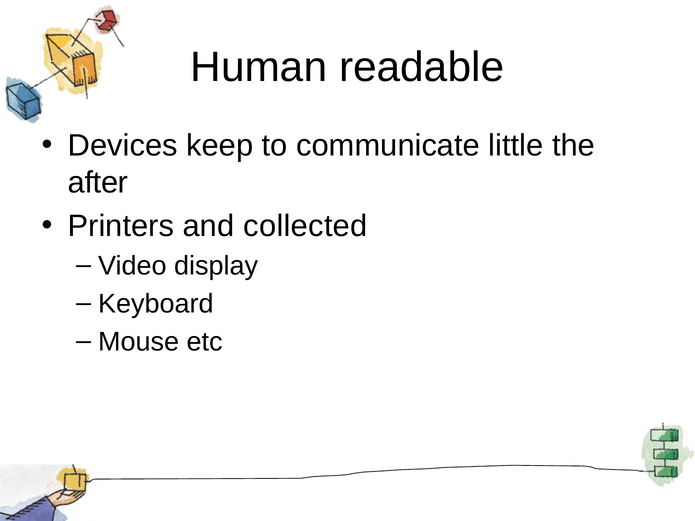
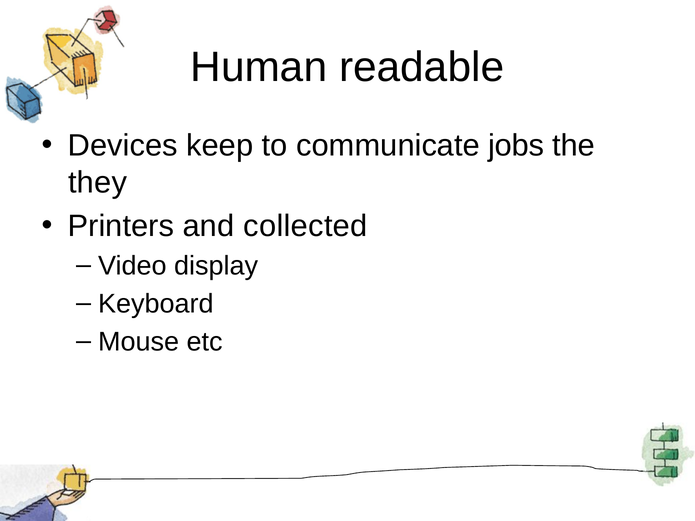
little: little -> jobs (516, 146)
after: after -> they (98, 183)
